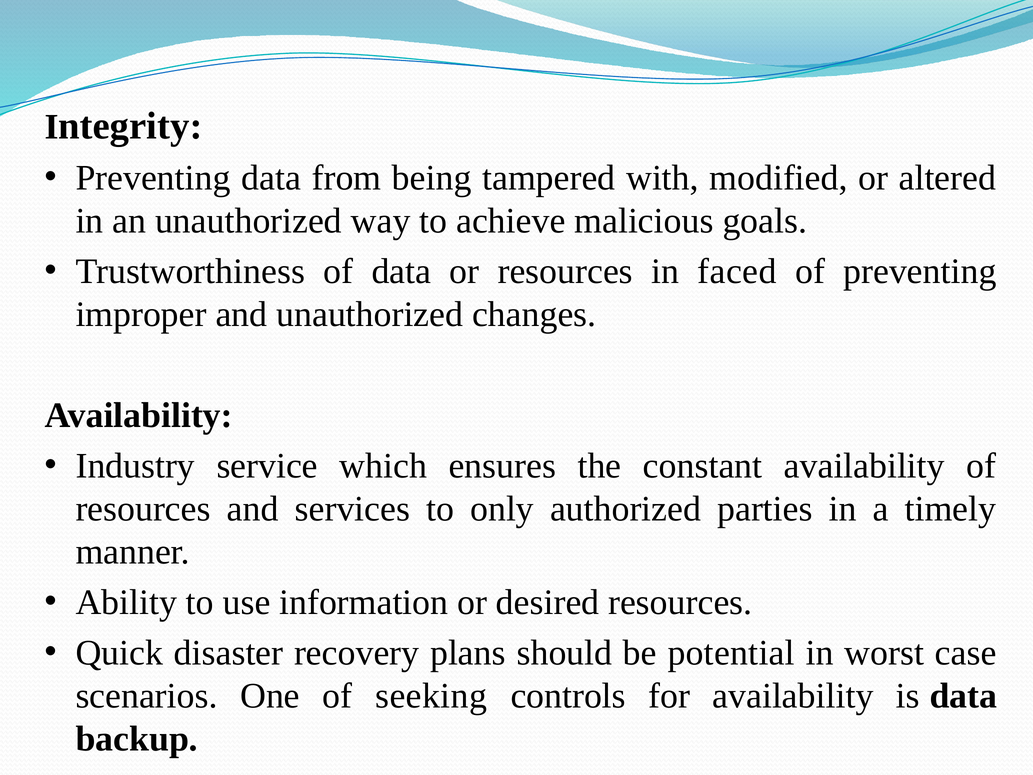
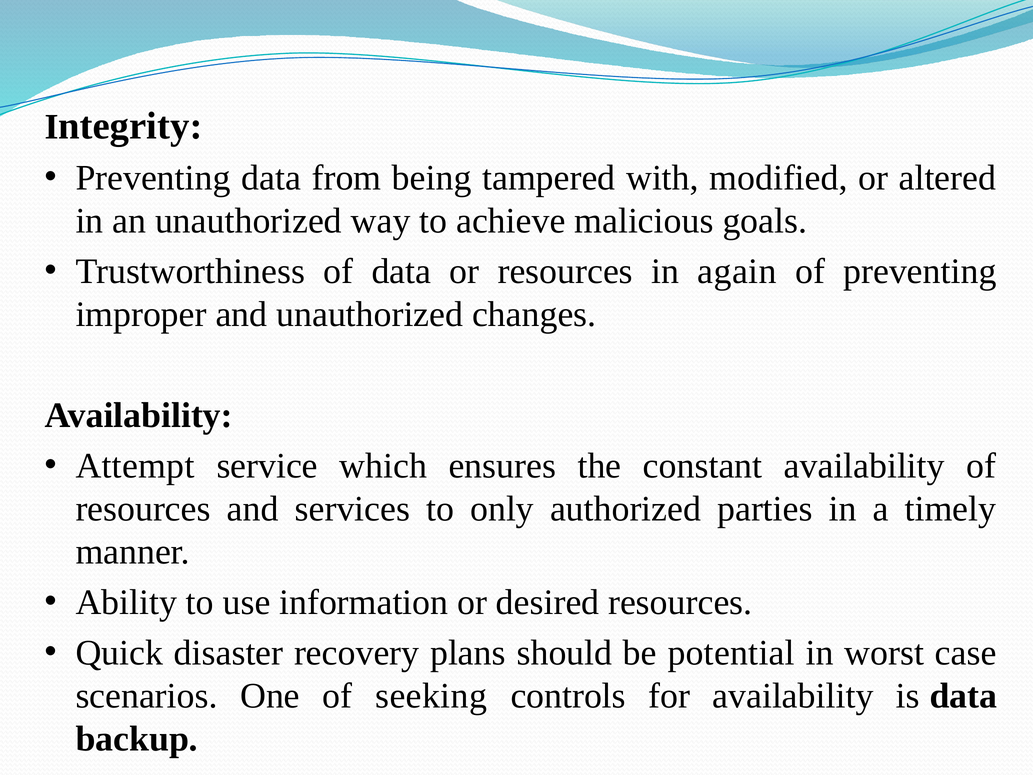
faced: faced -> again (737, 271)
Industry: Industry -> Attempt (135, 466)
